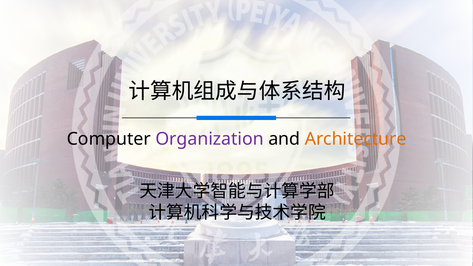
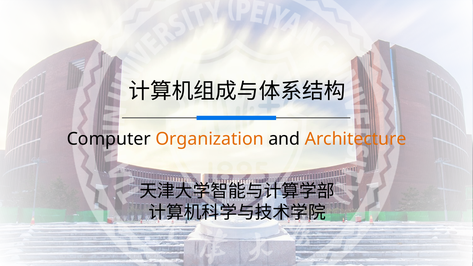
Organization colour: purple -> orange (210, 139)
